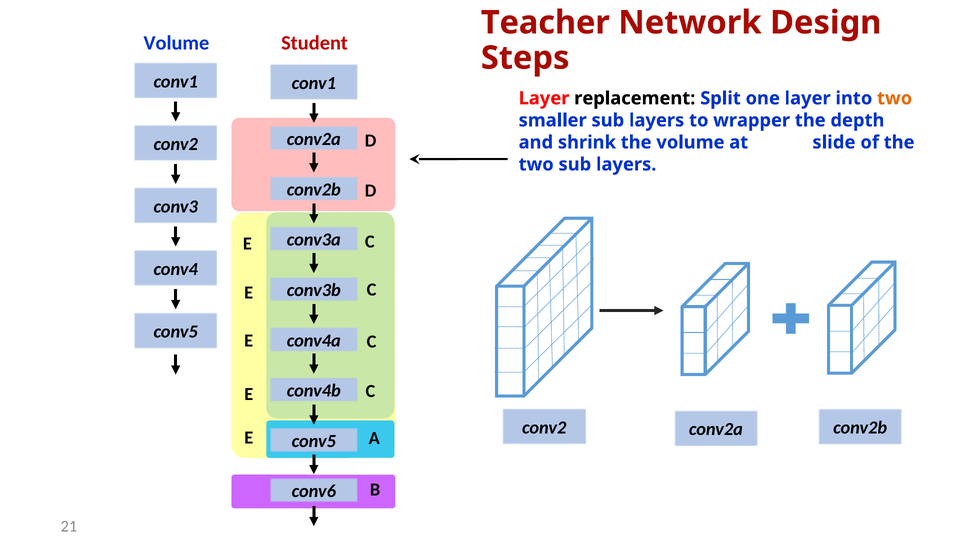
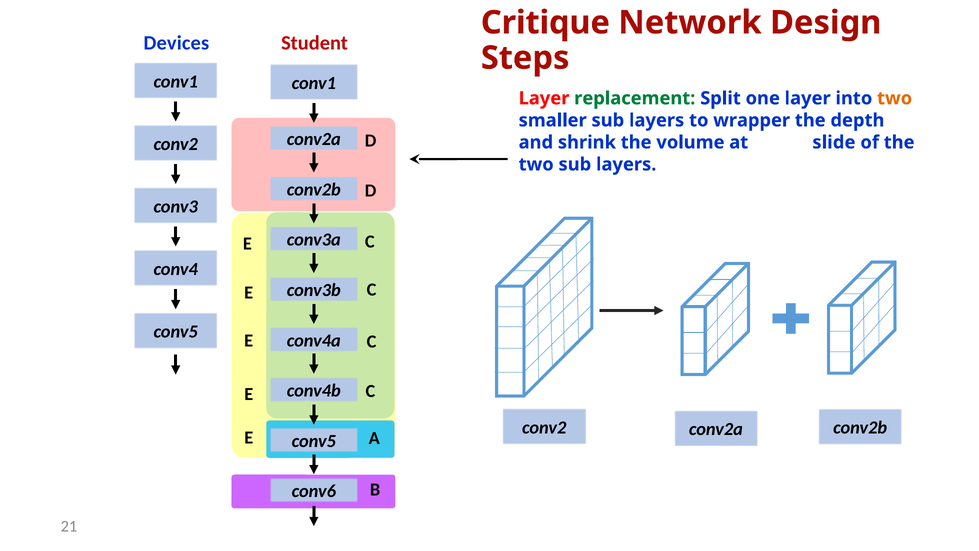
Teacher: Teacher -> Critique (545, 23)
Volume: Volume -> Devices (176, 43)
replacement colour: black -> green (635, 98)
